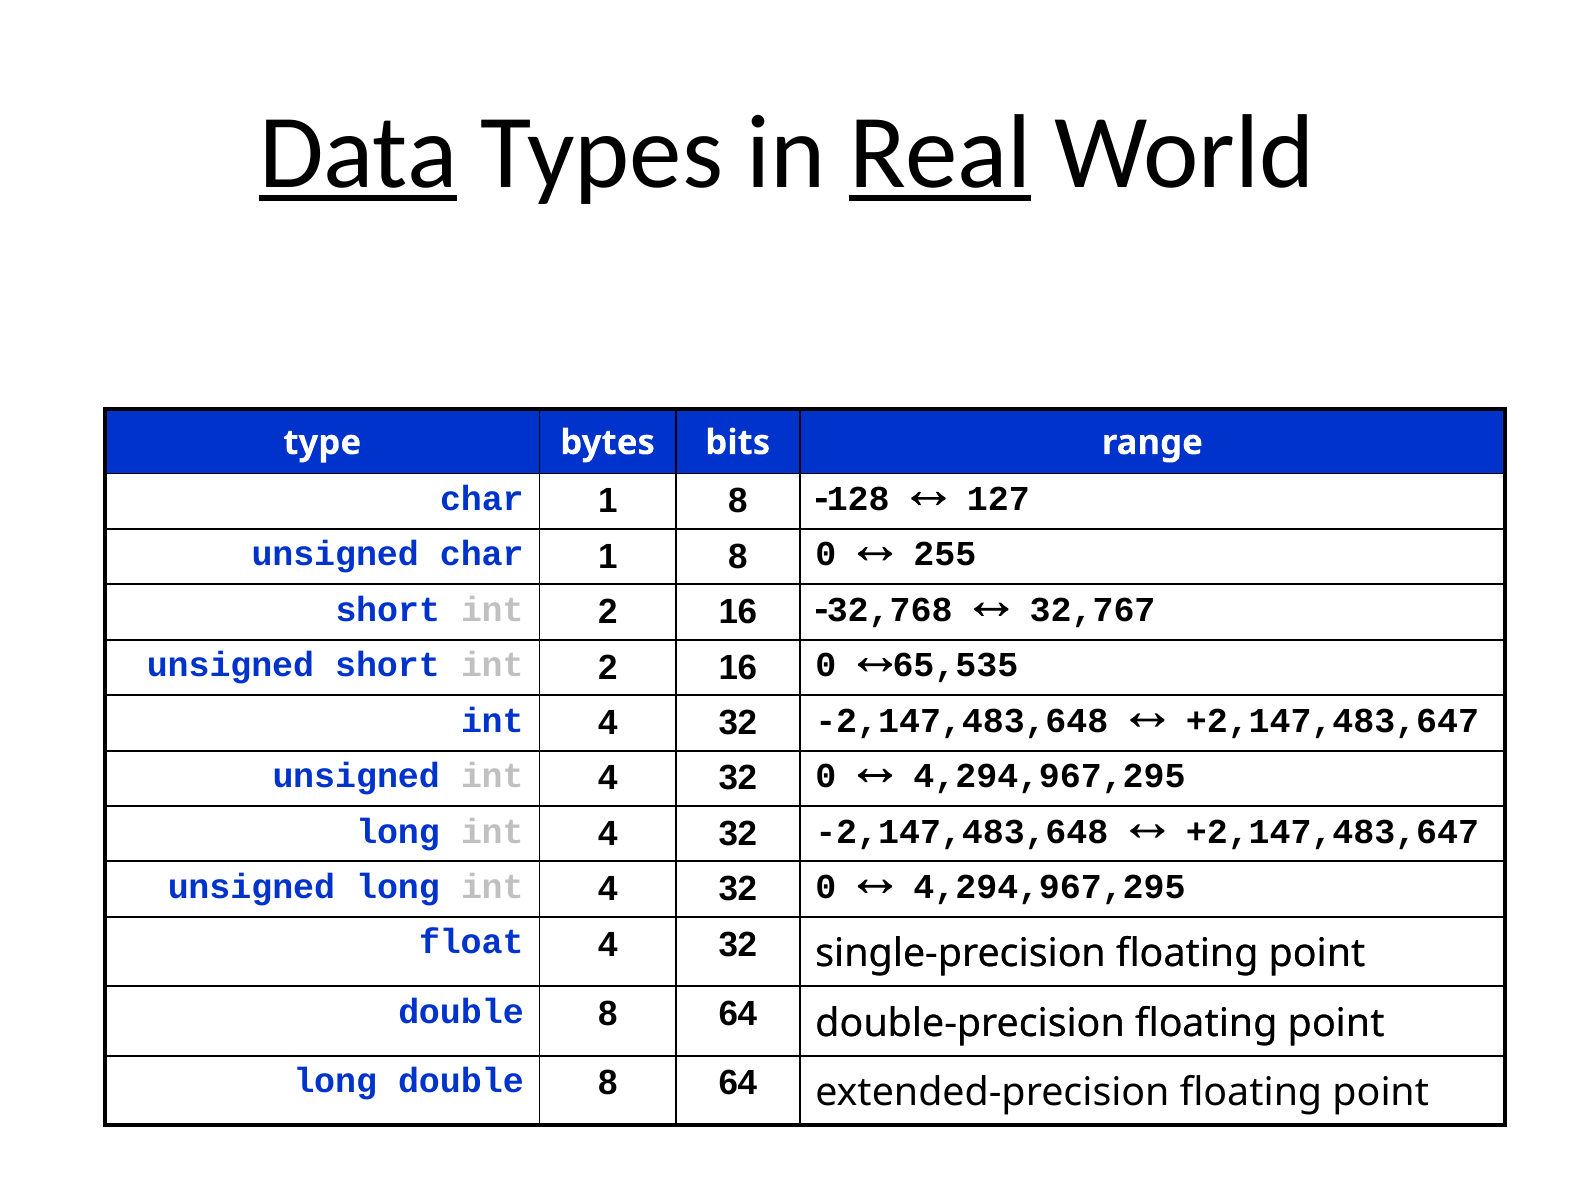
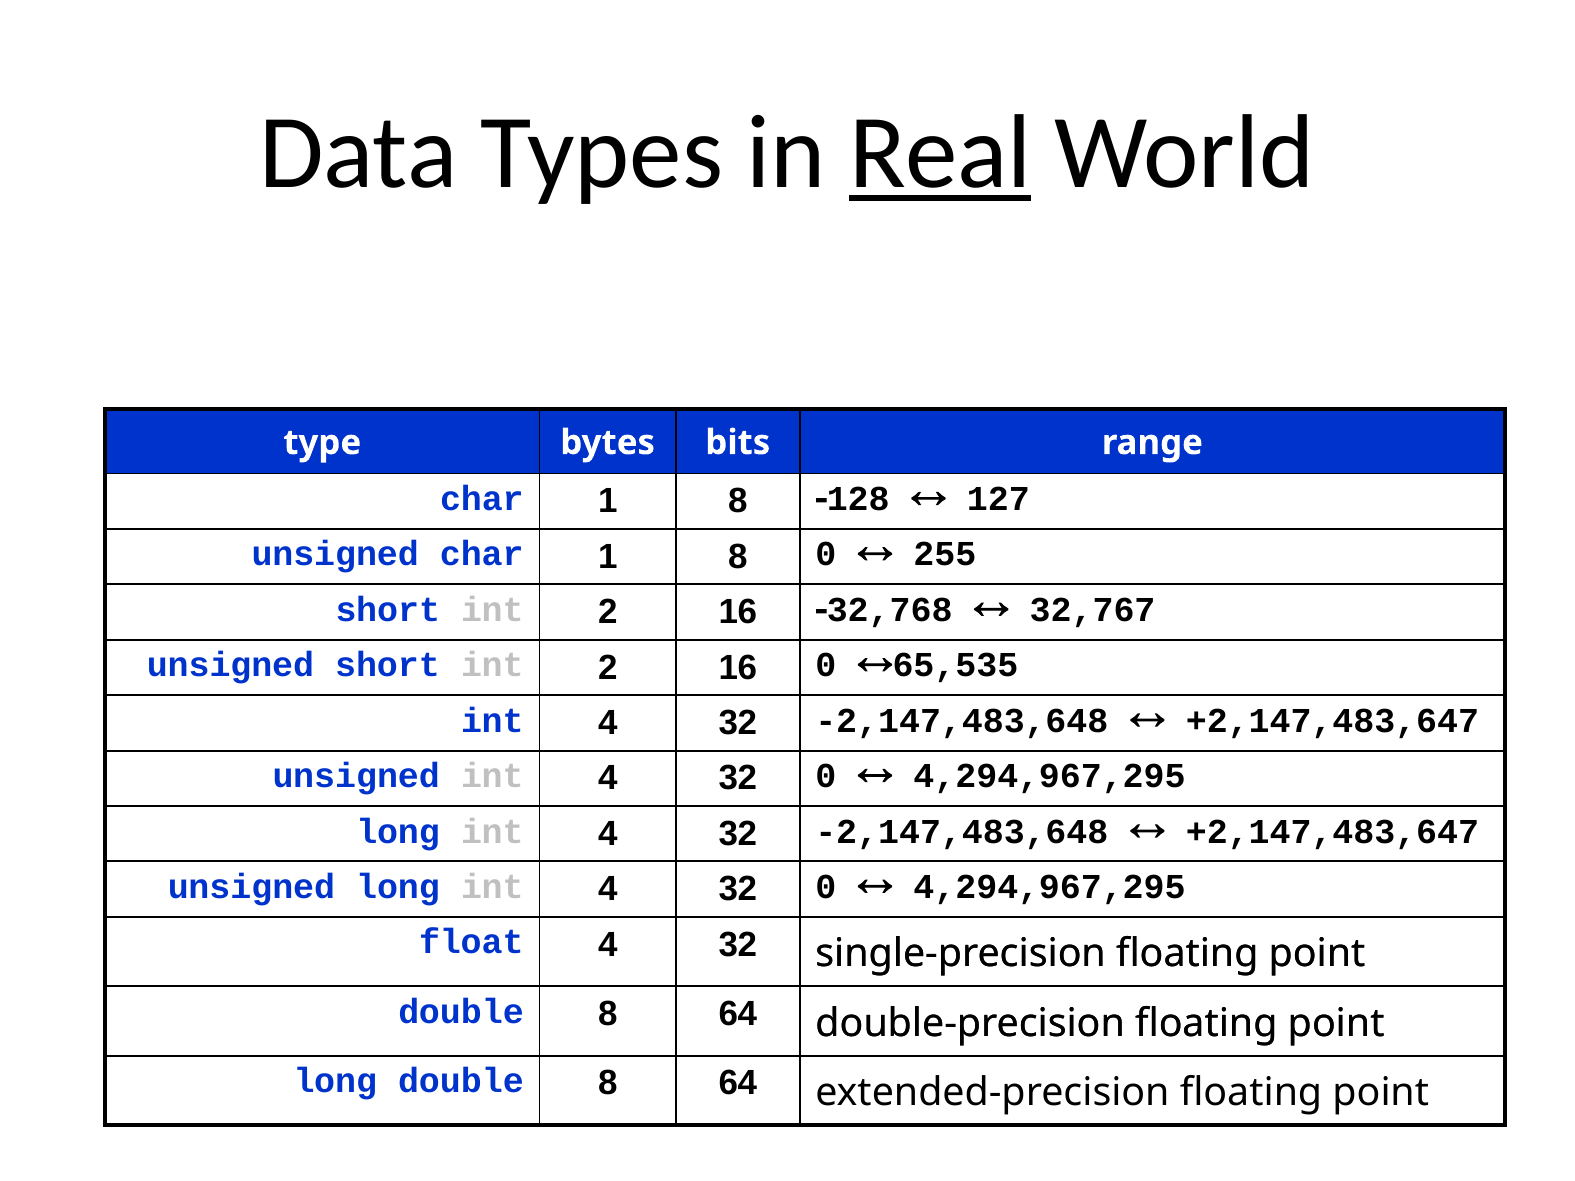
Data underline: present -> none (359, 153)
